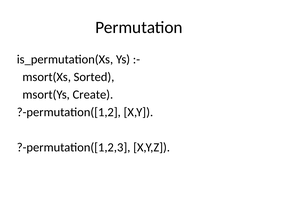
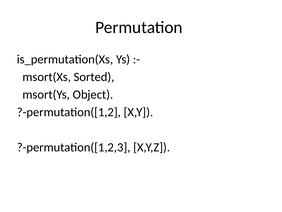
Create: Create -> Object (93, 94)
